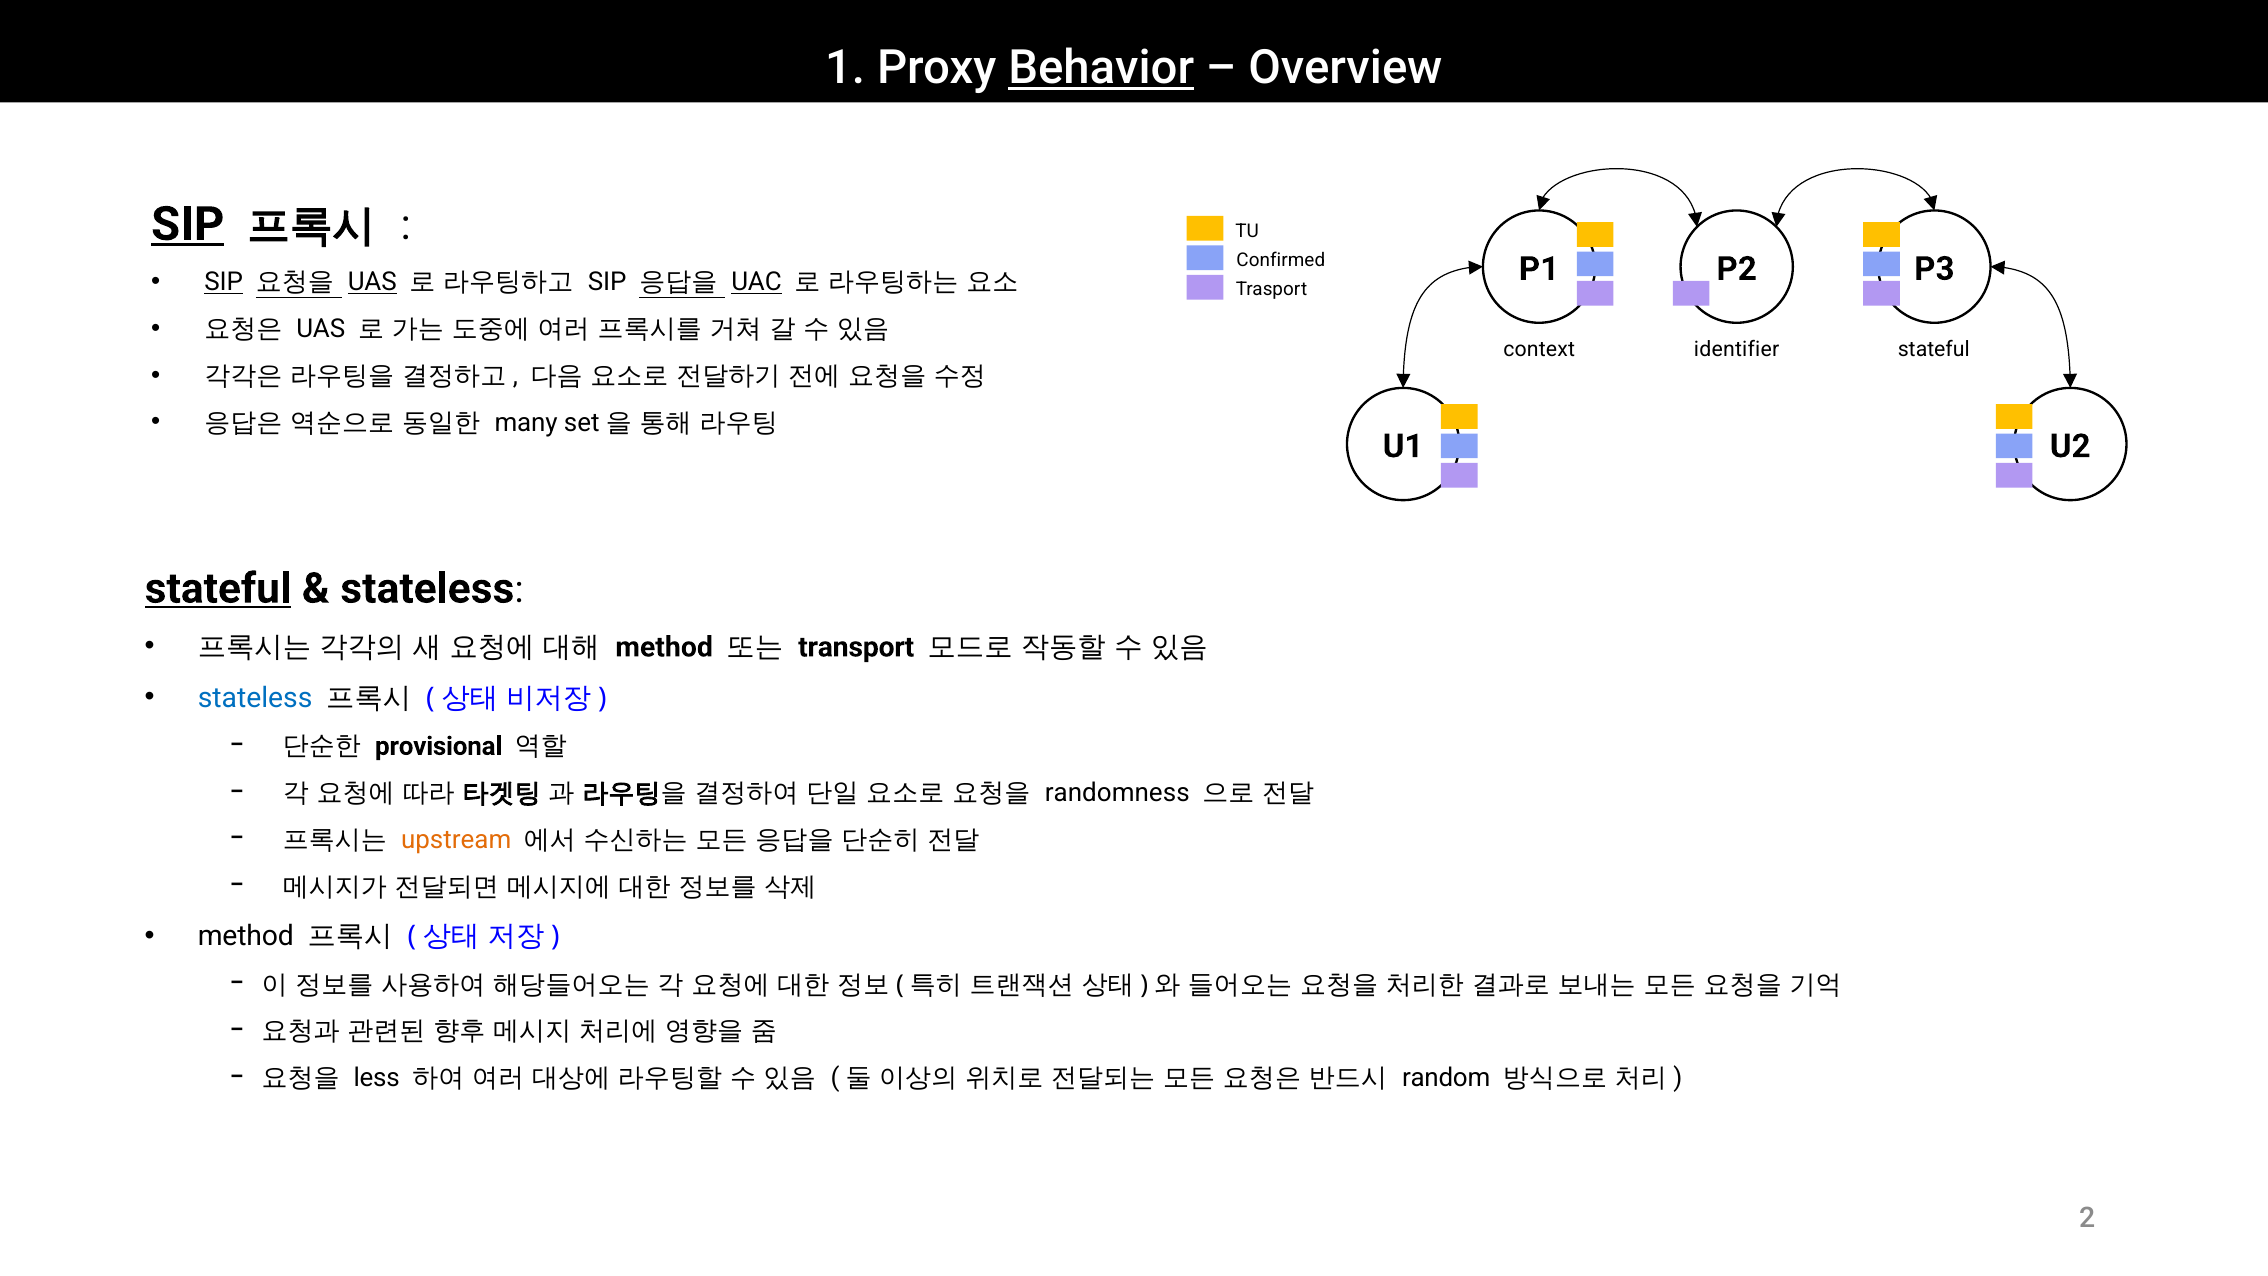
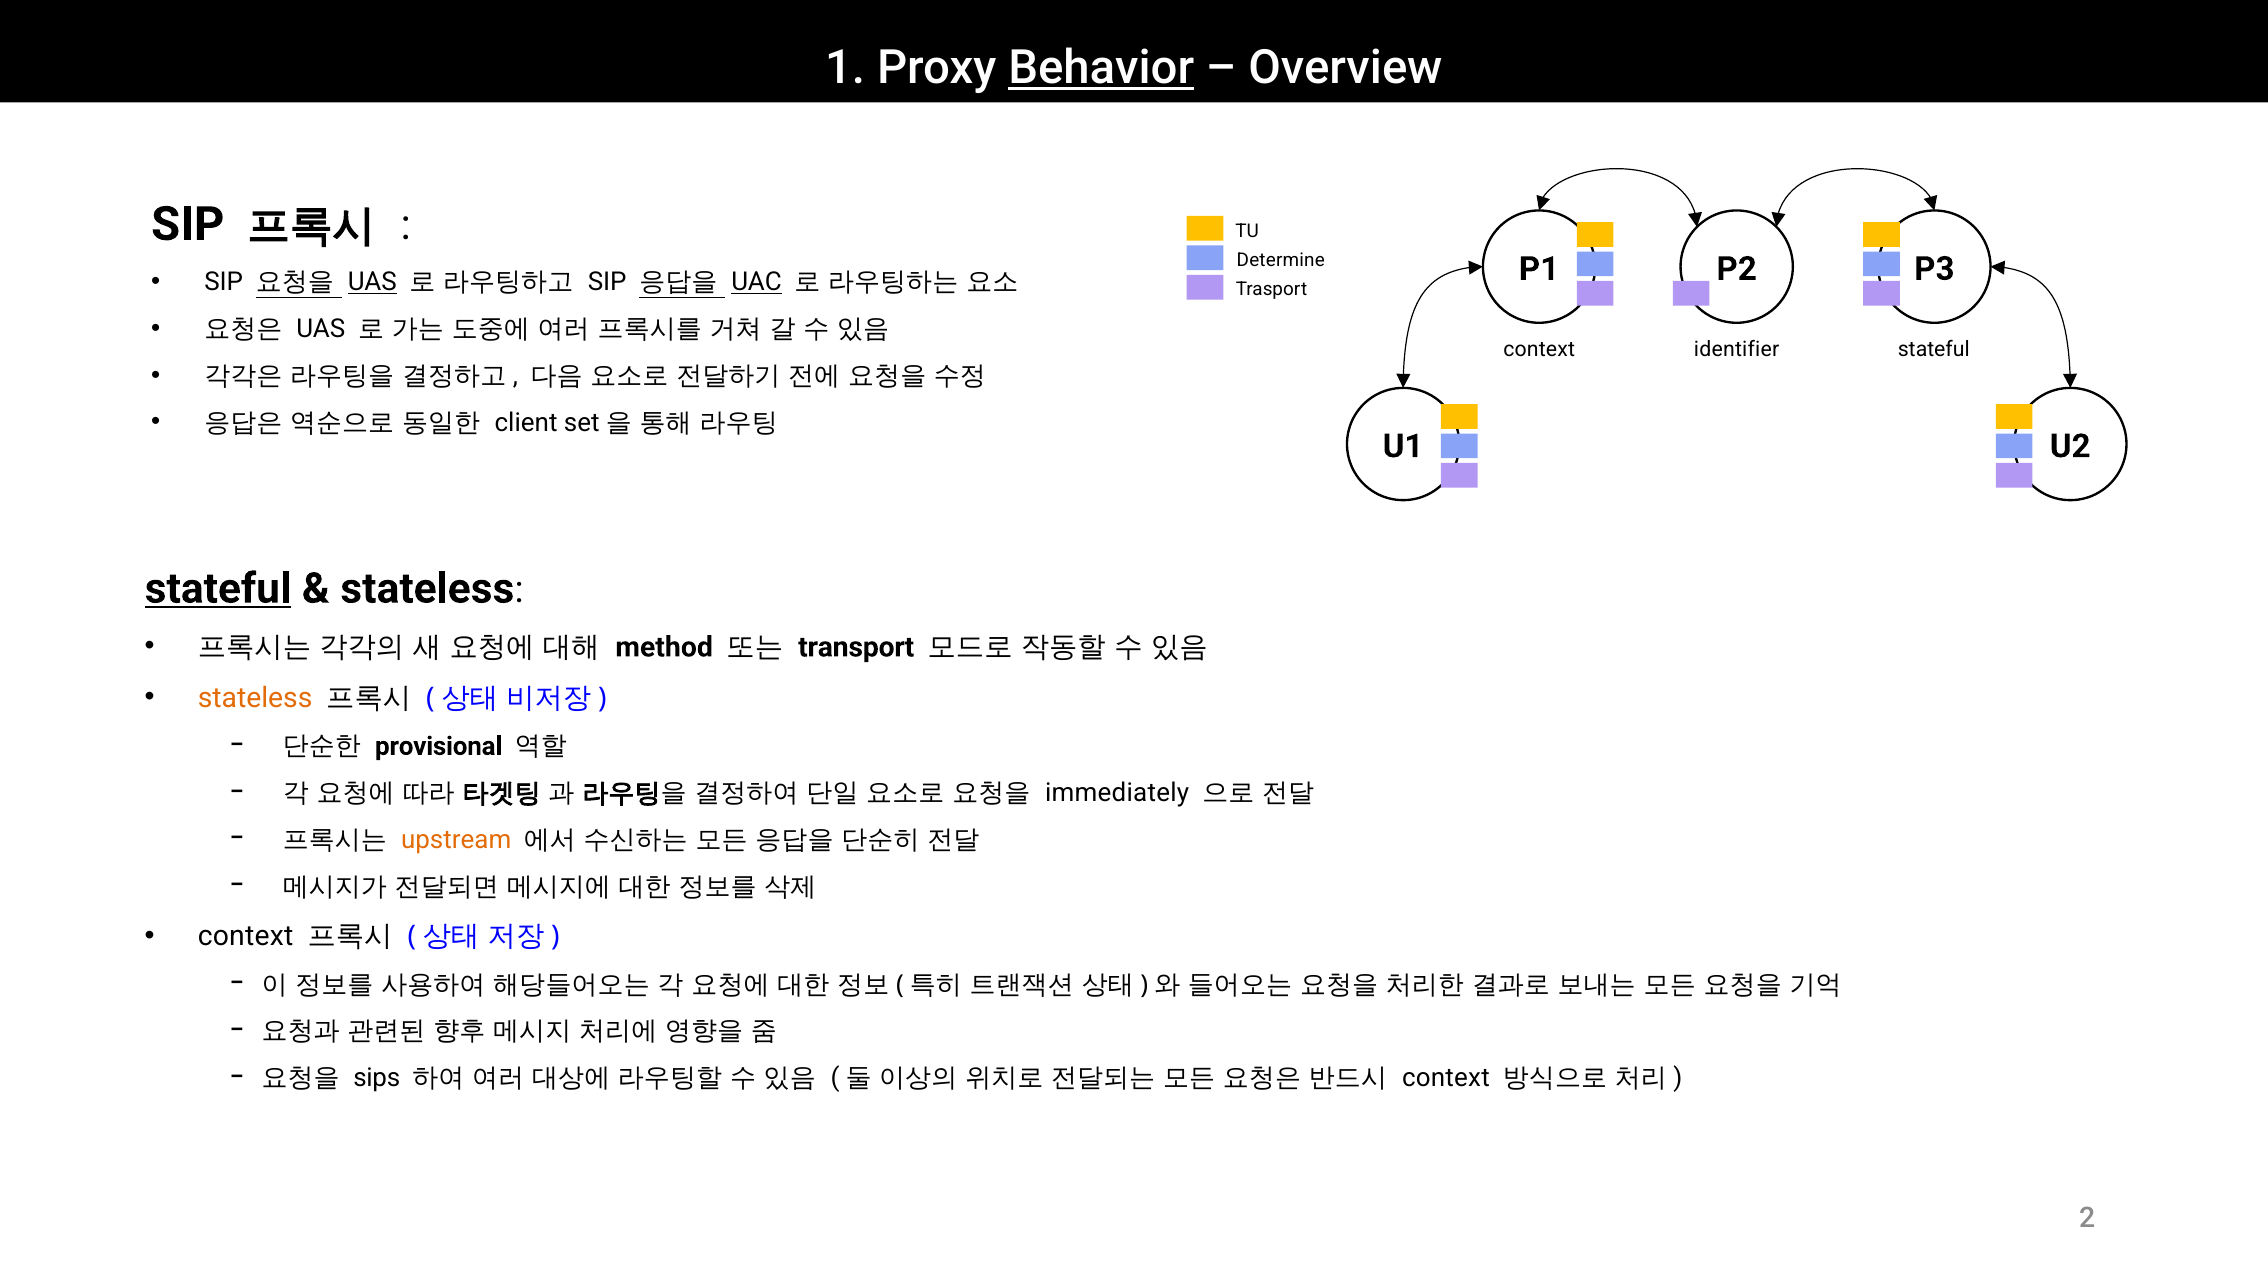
SIP underline: present -> none (188, 224)
Confirmed: Confirmed -> Determine (1281, 260)
SIP underline: present -> none (224, 282)
many: many -> client (526, 423)
stateless colour: blue -> orange (255, 698)
randomness: randomness -> immediately (1117, 793)
method: method -> context (246, 936)
less: less -> sips (377, 1078)
random: random -> context (1446, 1078)
